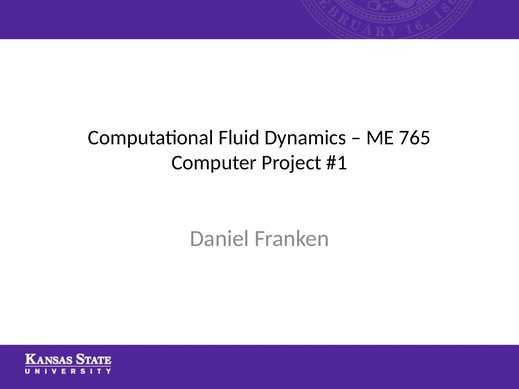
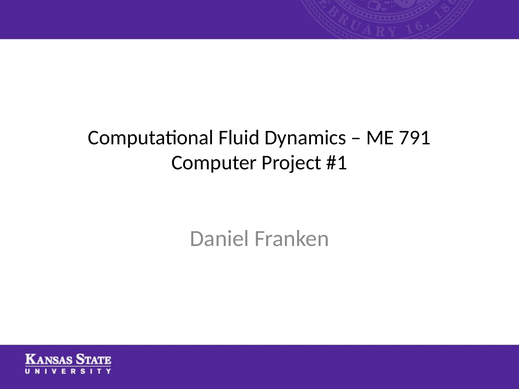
765: 765 -> 791 (415, 138)
